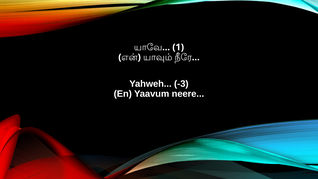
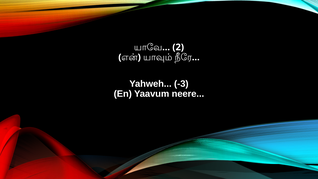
1: 1 -> 2 (178, 47)
